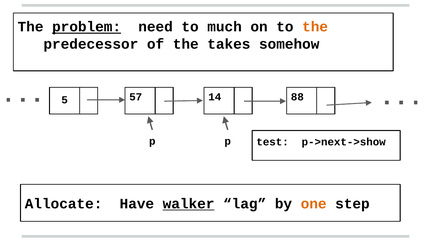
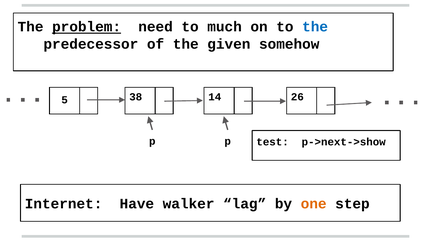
the colour: orange -> blue (315, 27)
takes: takes -> given (229, 44)
57: 57 -> 38 (136, 97)
88: 88 -> 26 (297, 97)
Allocate: Allocate -> Internet (64, 204)
walker underline: present -> none (189, 204)
